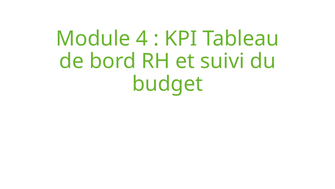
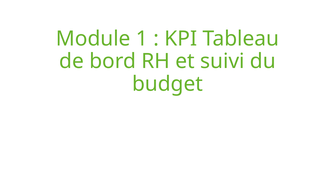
4: 4 -> 1 (142, 39)
